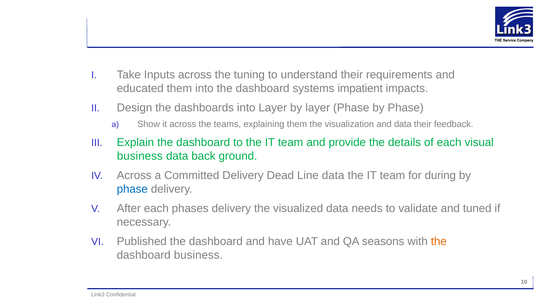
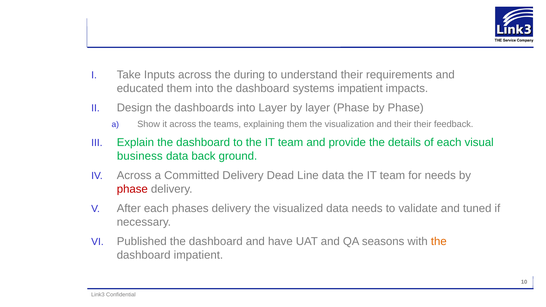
tuning: tuning -> during (249, 75)
and data: data -> their (403, 124)
for during: during -> needs (440, 175)
phase colour: blue -> red (132, 189)
dashboard business: business -> impatient (198, 255)
